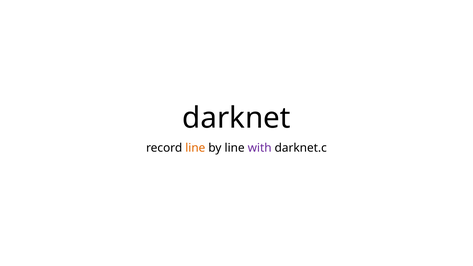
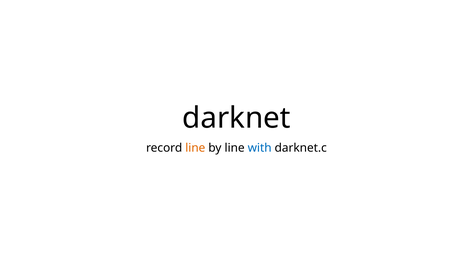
with colour: purple -> blue (260, 148)
